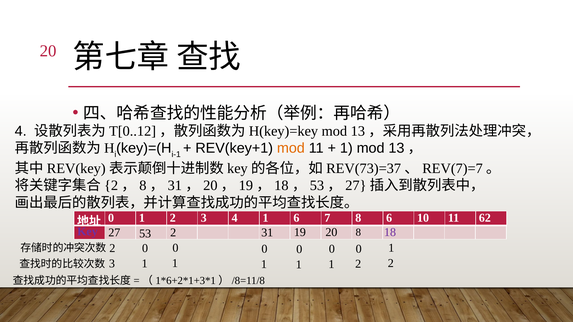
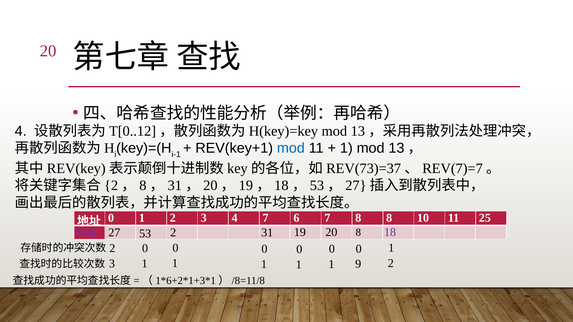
mod colour: orange -> blue (291, 148)
4 1: 1 -> 7 (266, 218)
8 6: 6 -> 8 (389, 218)
62: 62 -> 25 (485, 218)
2: 2 -> 9 (358, 264)
